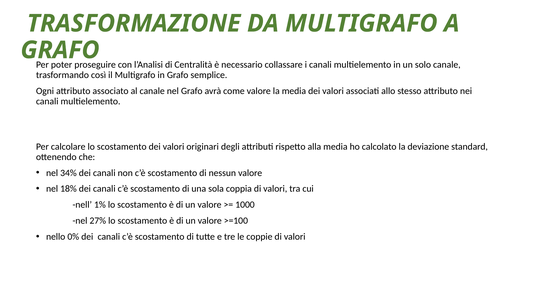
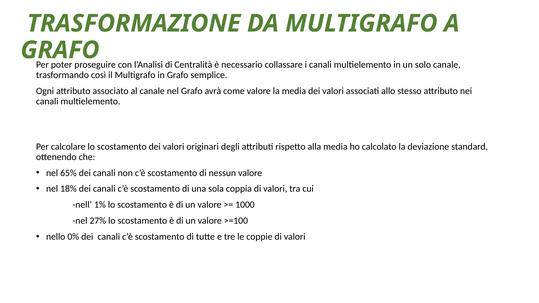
34%: 34% -> 65% (68, 173)
